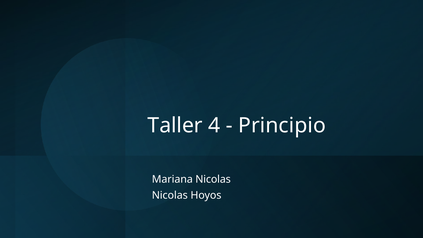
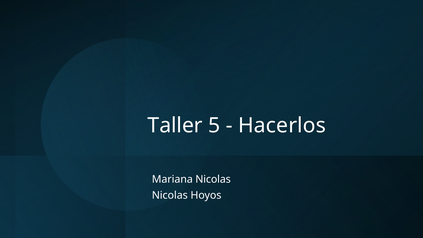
4: 4 -> 5 (214, 126)
Principio: Principio -> Hacerlos (282, 126)
